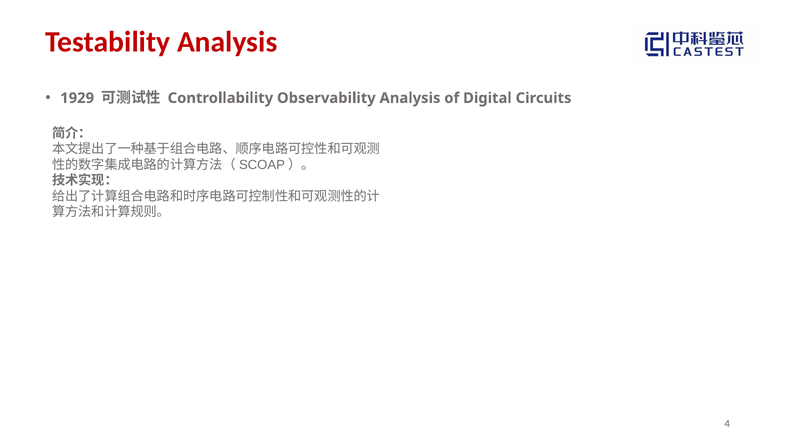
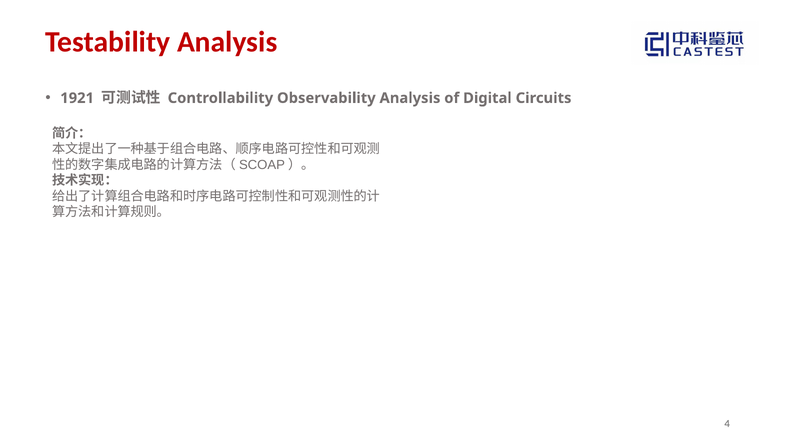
1929: 1929 -> 1921 (77, 98)
